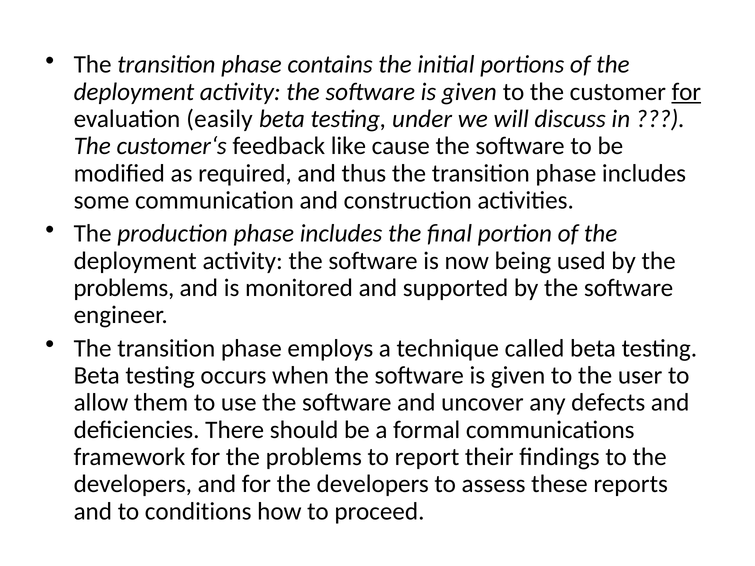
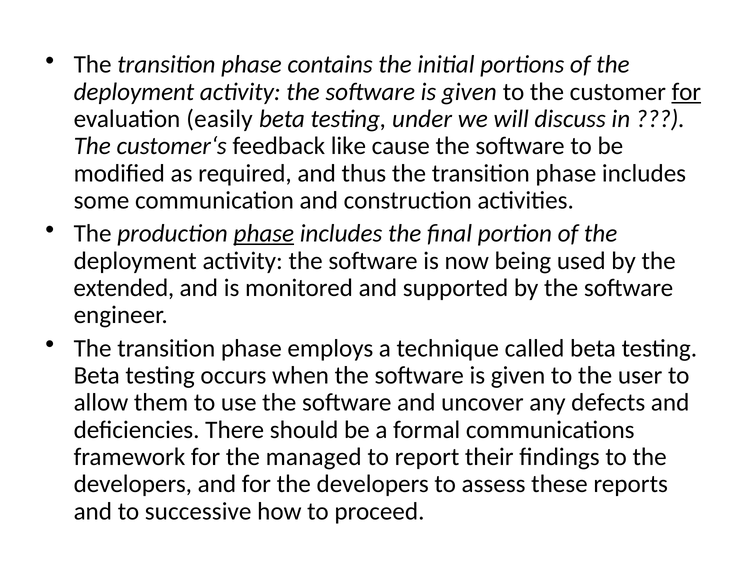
phase underline: none -> present (264, 234)
problems: problems -> extended (124, 288)
for the problems: problems -> managed (314, 457)
conditions: conditions -> successive (198, 511)
